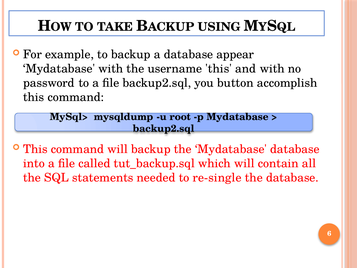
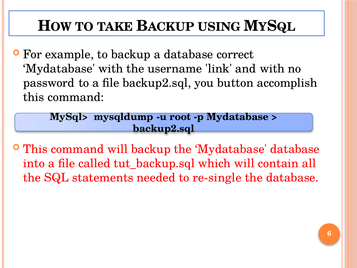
appear: appear -> correct (235, 54)
this: this -> link (219, 69)
